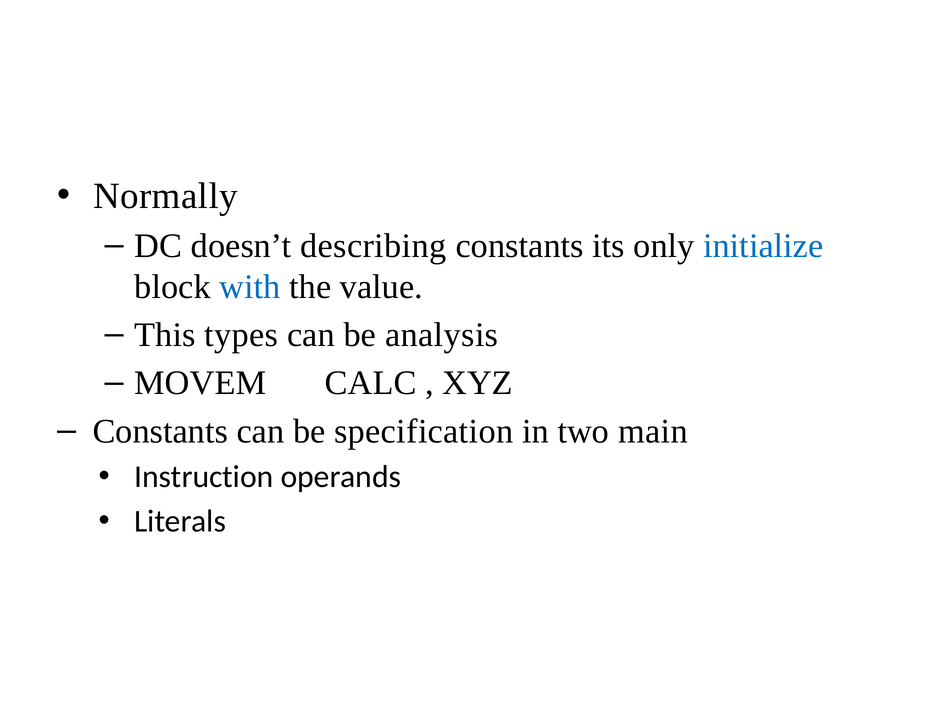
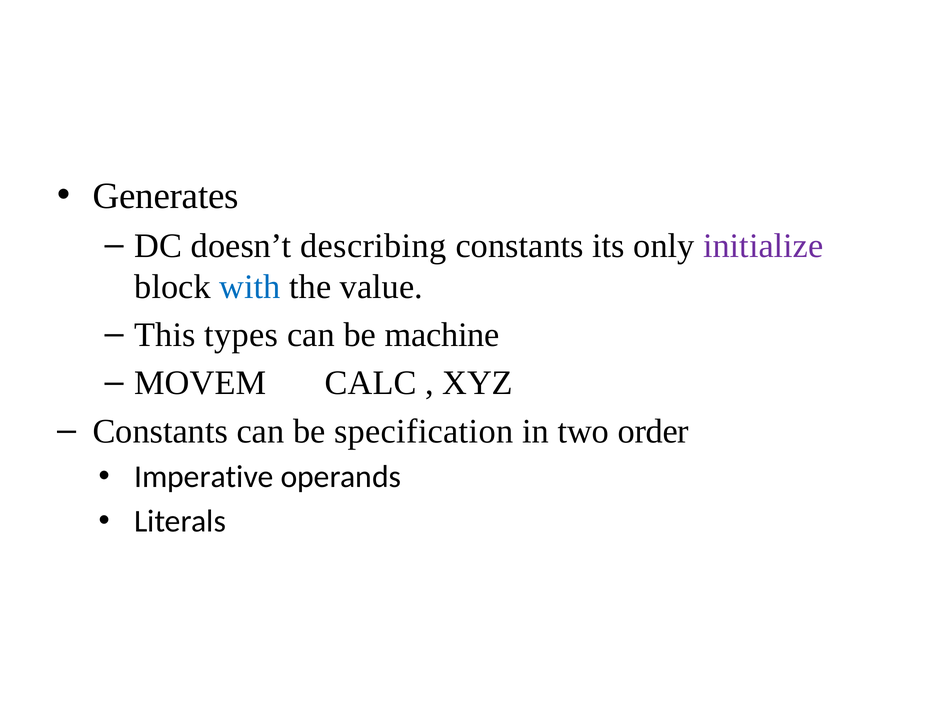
Normally: Normally -> Generates (166, 196)
initialize colour: blue -> purple (763, 246)
analysis: analysis -> machine (442, 335)
main: main -> order (653, 431)
Instruction: Instruction -> Imperative (204, 477)
